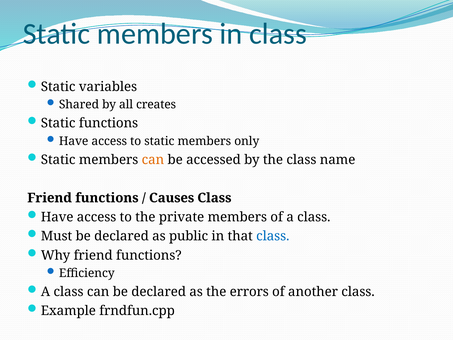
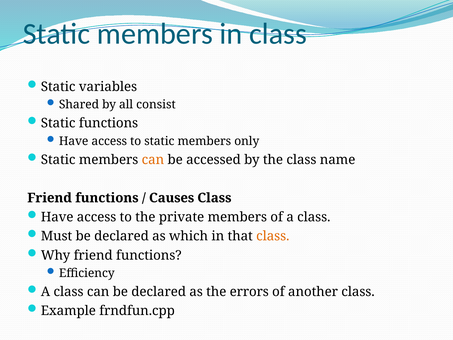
creates: creates -> consist (156, 105)
public: public -> which (189, 236)
class colour: blue -> orange (273, 236)
